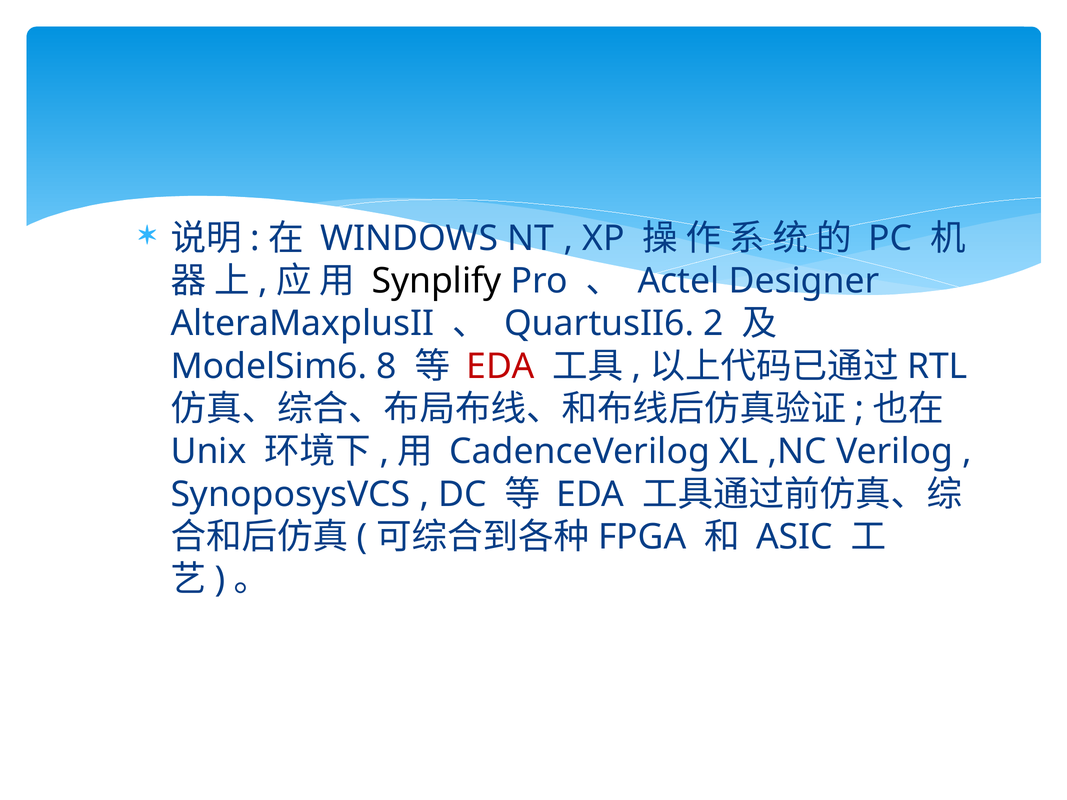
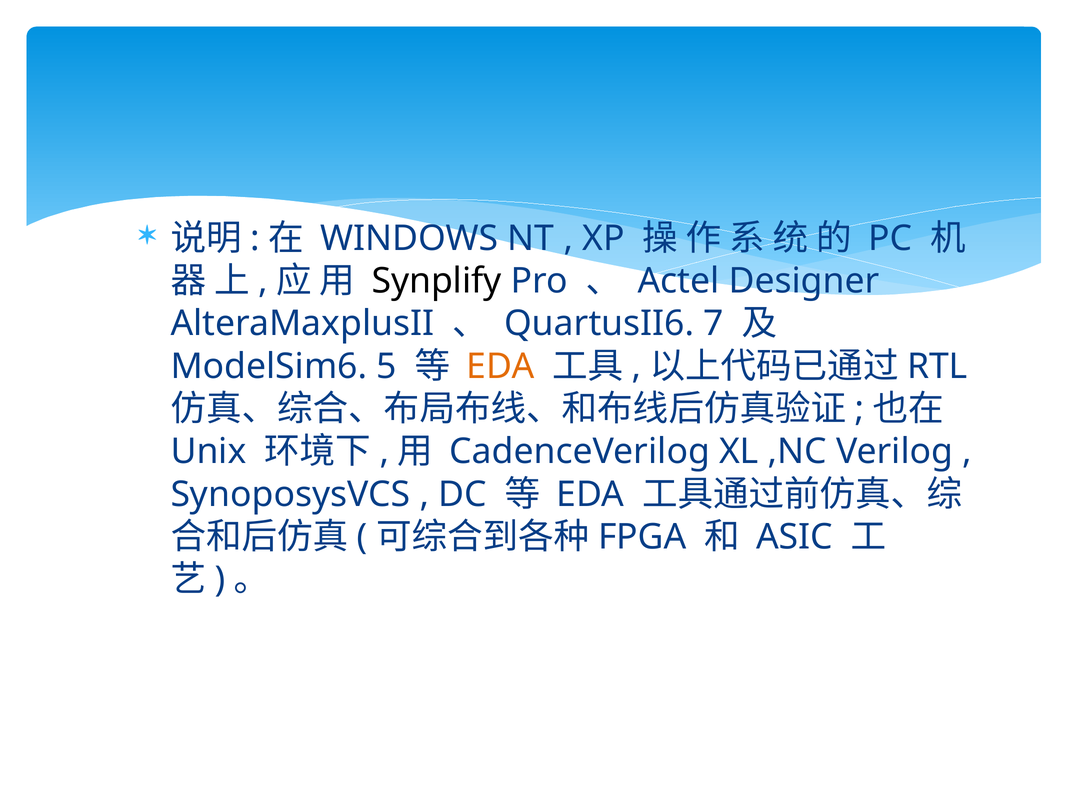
2: 2 -> 7 (714, 324)
8: 8 -> 5 (387, 366)
EDA colour: red -> orange (500, 366)
